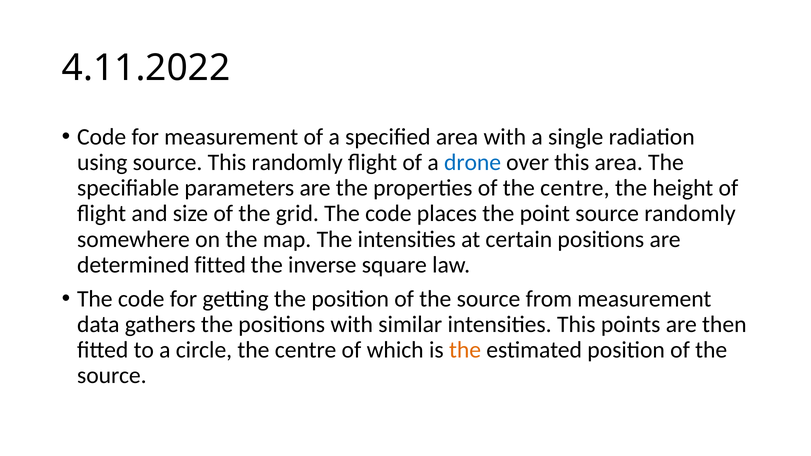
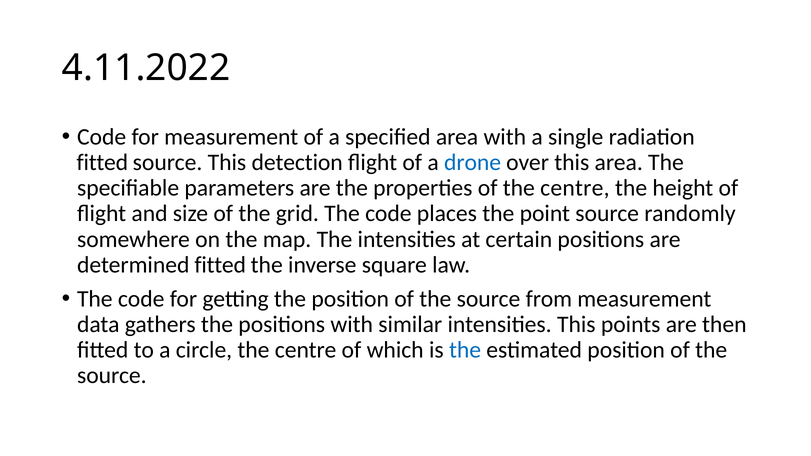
using: using -> fitted (102, 163)
This randomly: randomly -> detection (297, 163)
the colour: orange -> blue (465, 350)
